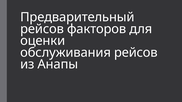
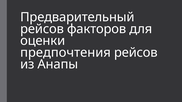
обслуживания: обслуживания -> предпочтения (66, 53)
